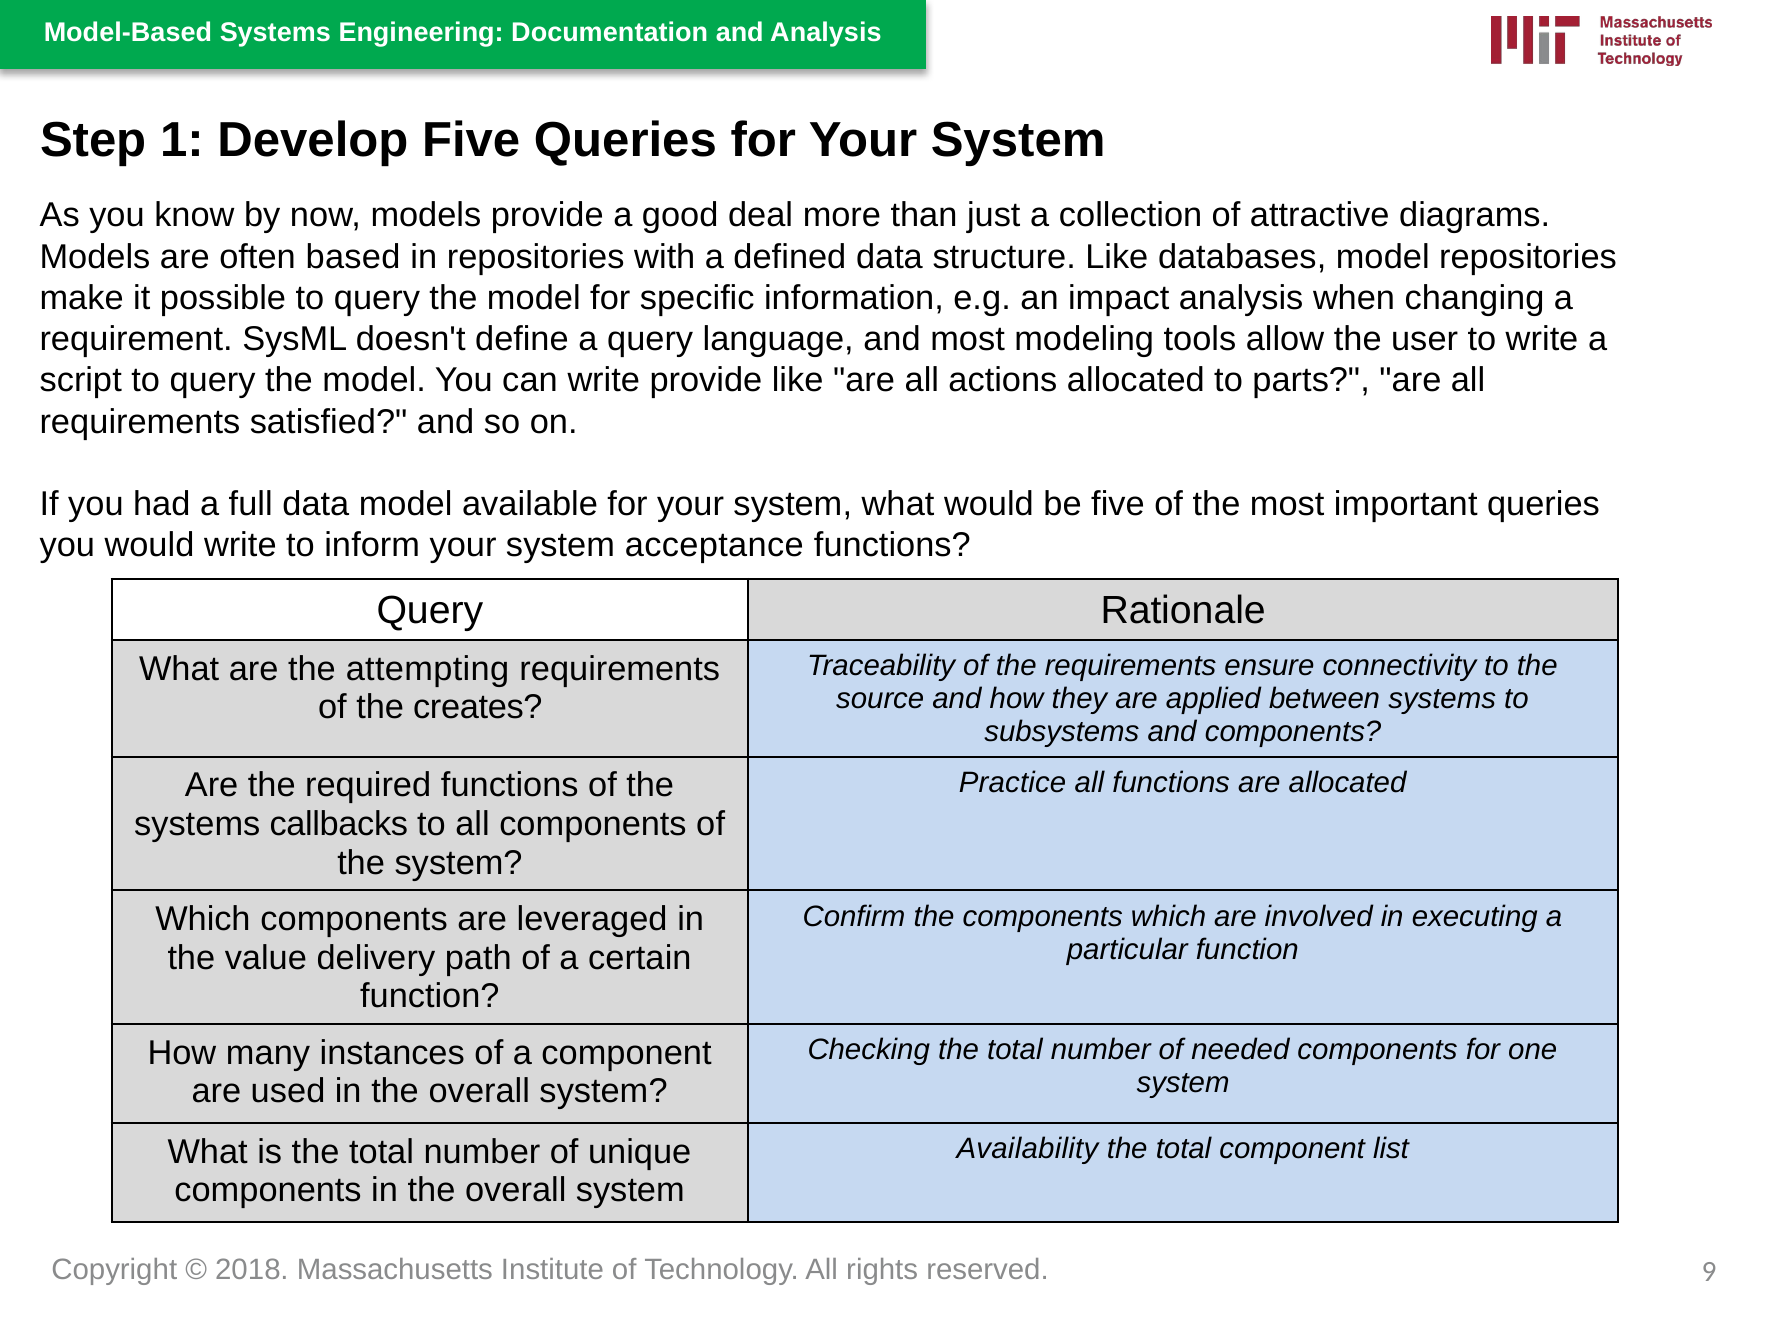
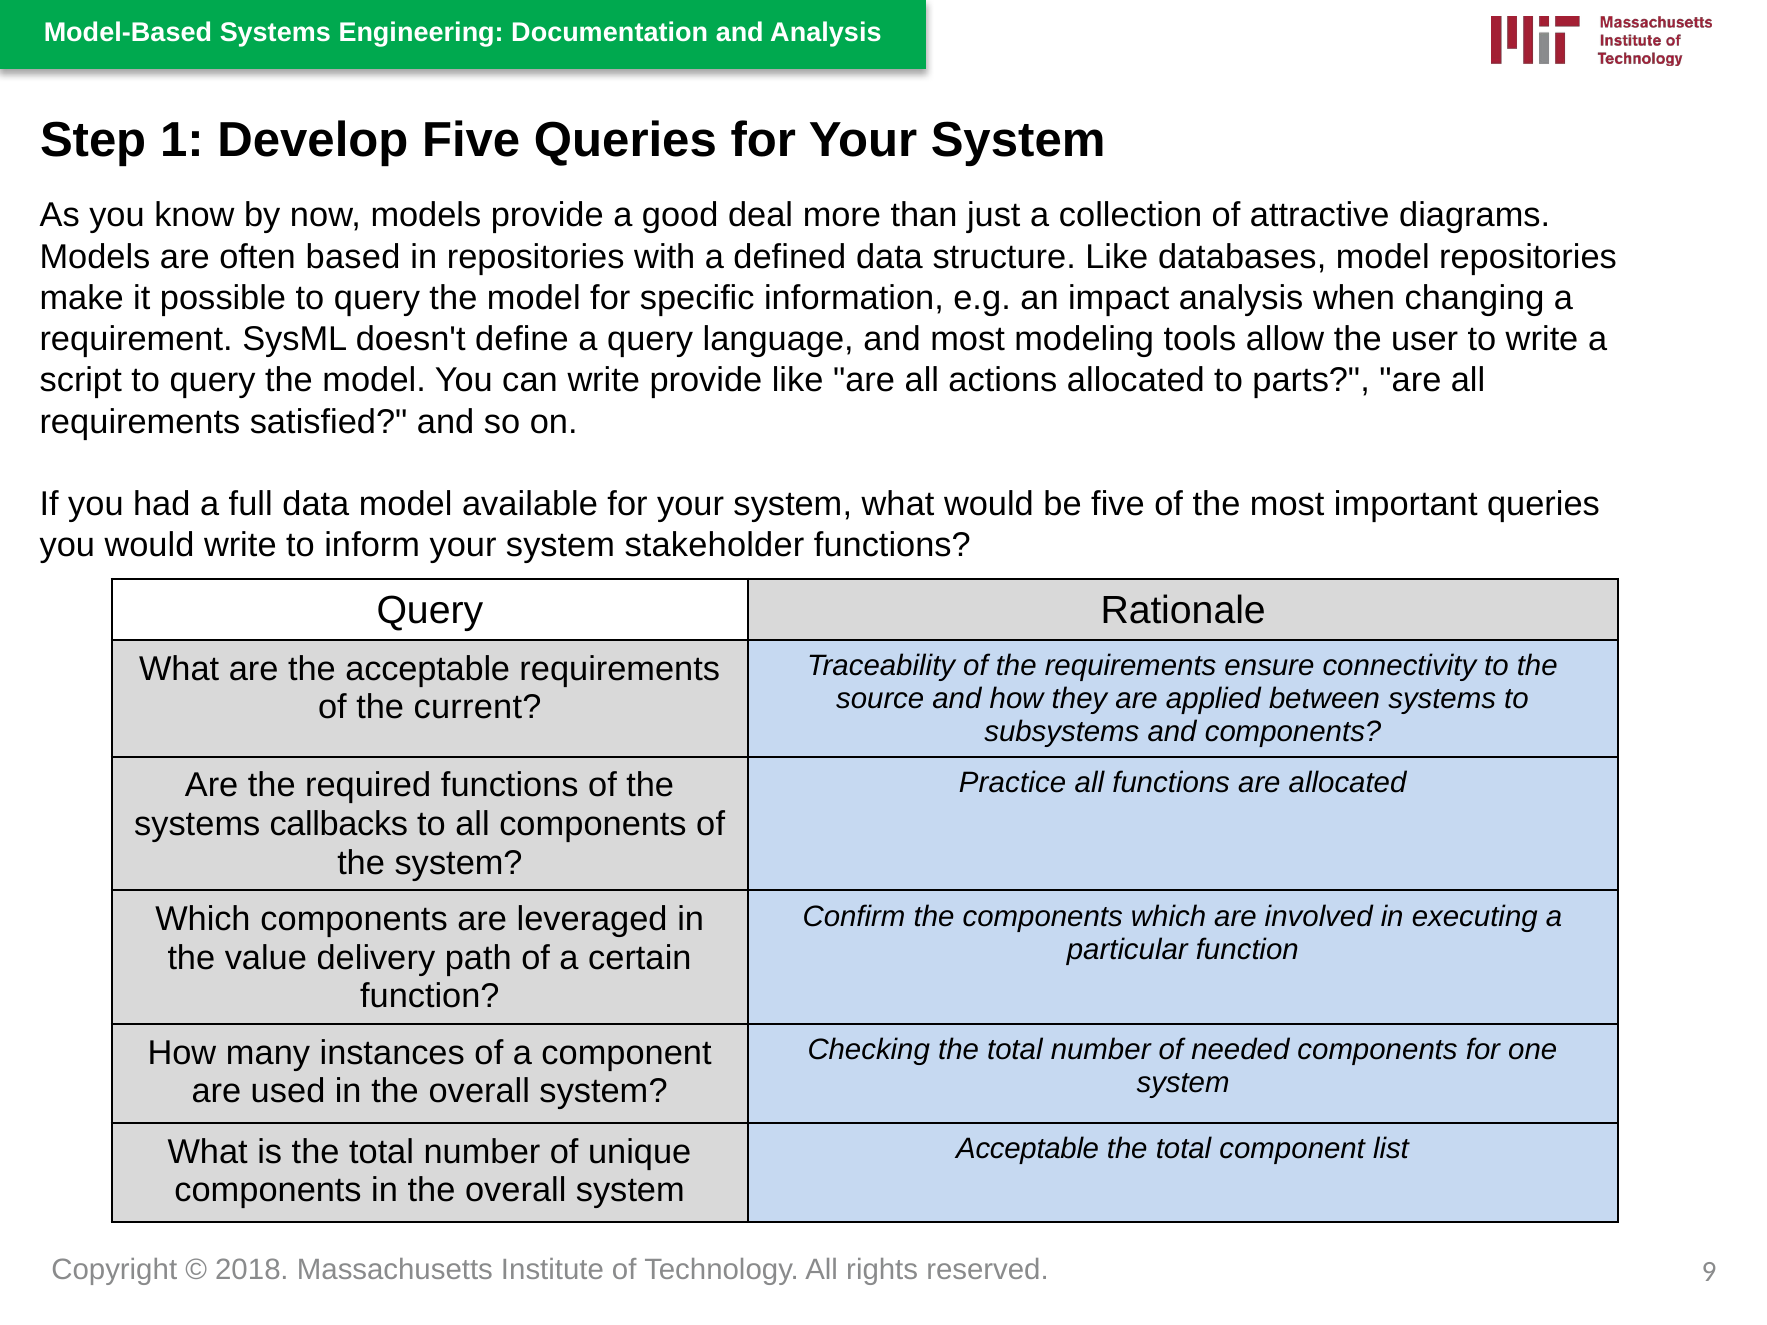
acceptance: acceptance -> stakeholder (714, 546)
the attempting: attempting -> acceptable (428, 669)
creates: creates -> current (478, 708)
Availability: Availability -> Acceptable (1028, 1149)
